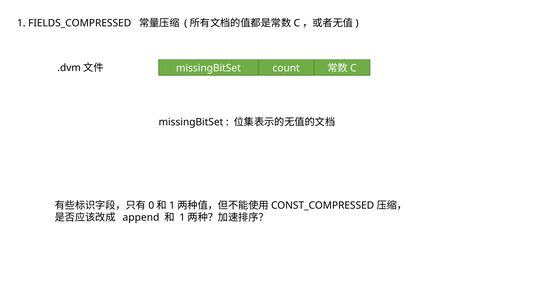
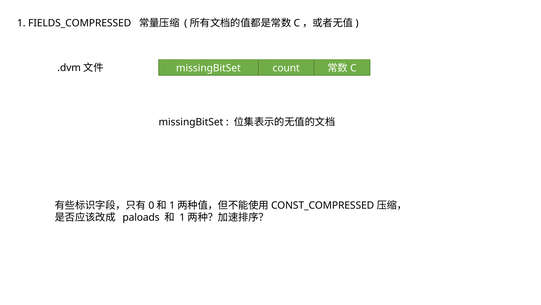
append: append -> paloads (141, 217)
